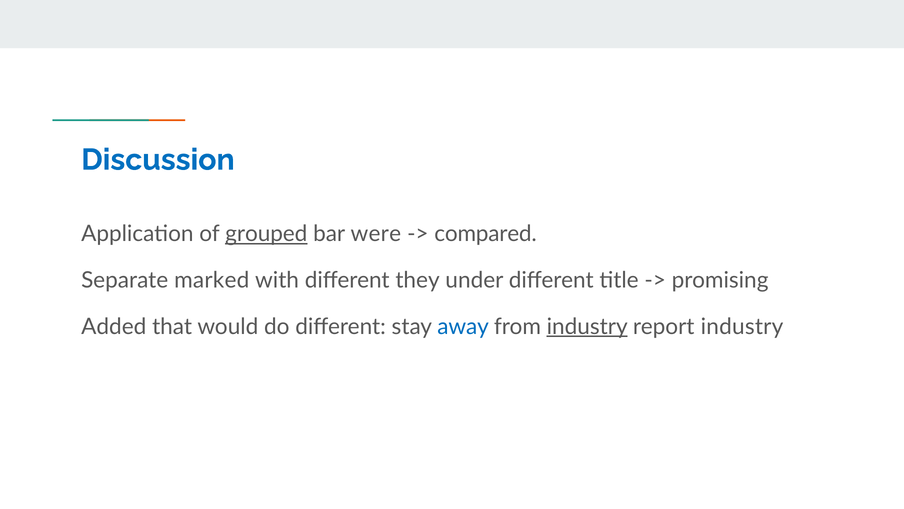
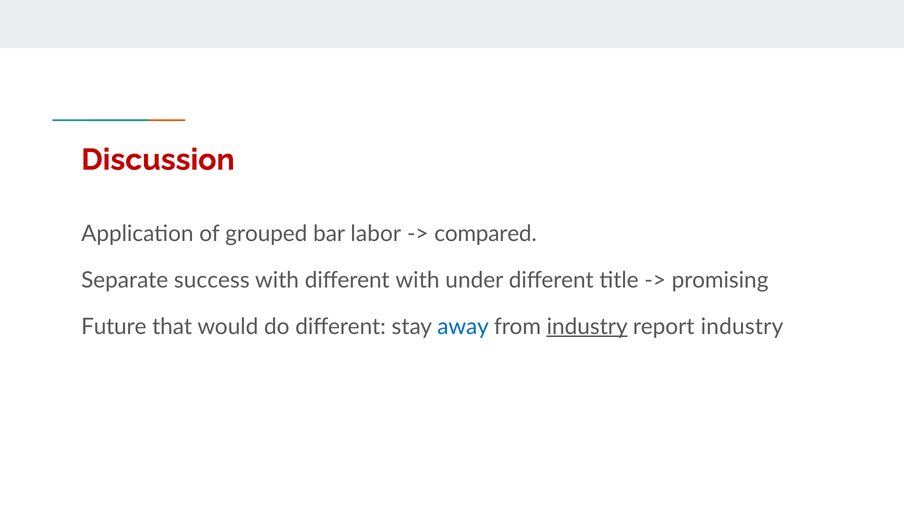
Discussion colour: blue -> red (158, 160)
grouped underline: present -> none (266, 234)
were: were -> labor (376, 234)
marked: marked -> success (212, 280)
different they: they -> with (417, 280)
Added: Added -> Future (114, 326)
